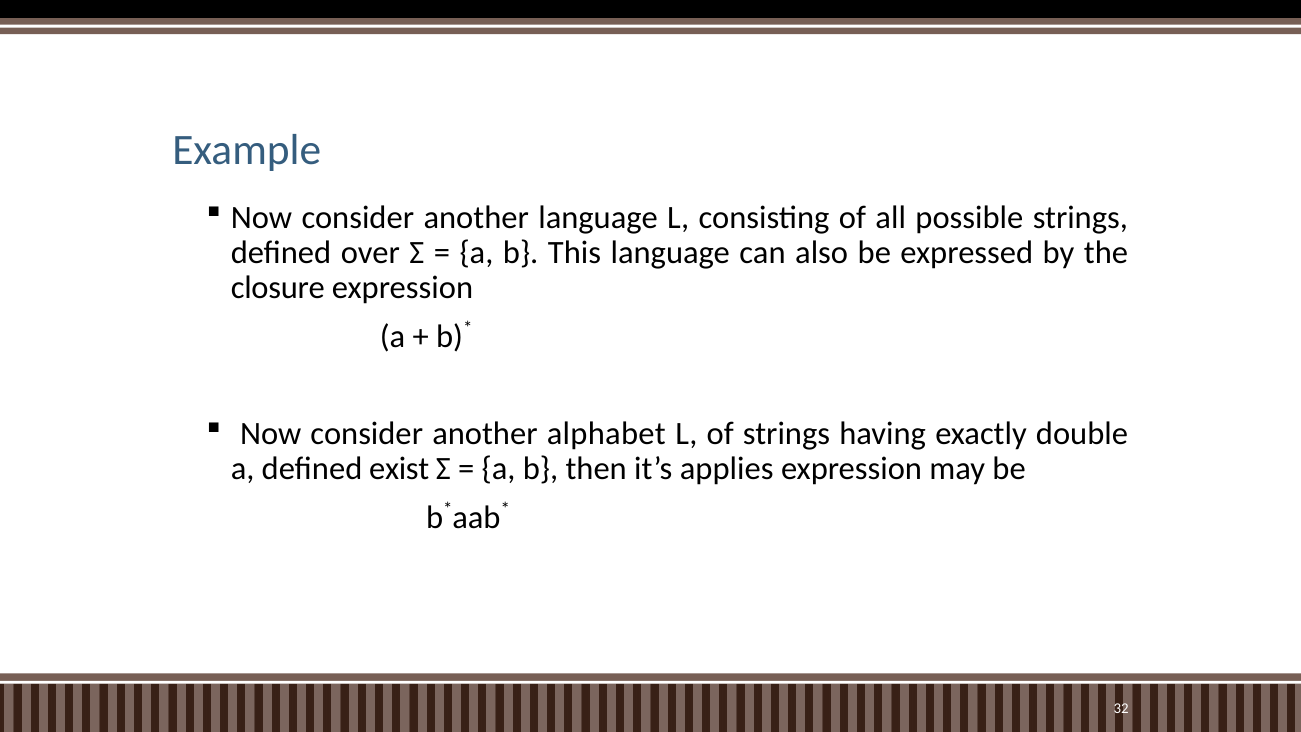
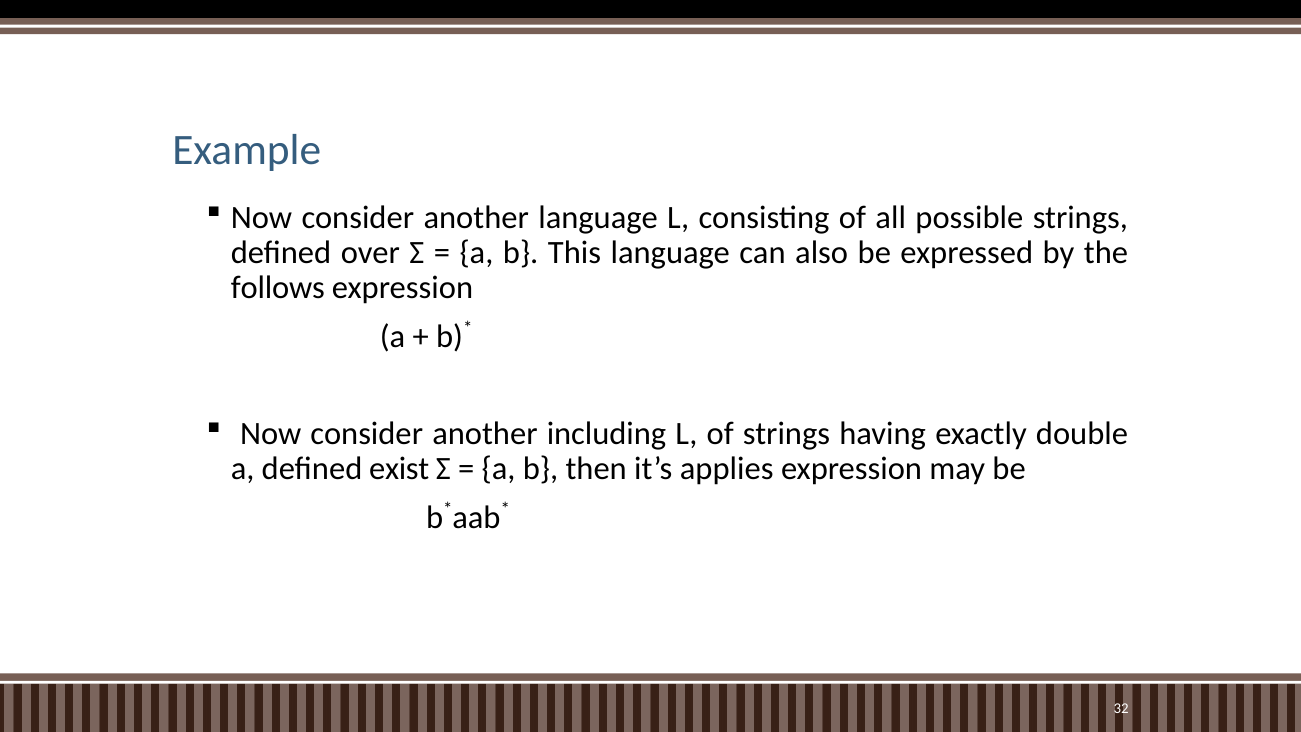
closure: closure -> follows (278, 288)
alphabet: alphabet -> including (606, 434)
